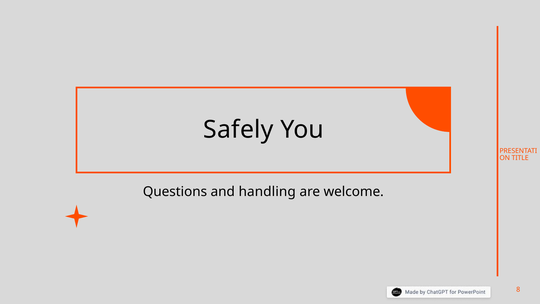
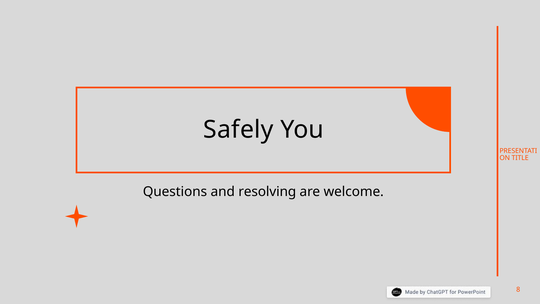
handling: handling -> resolving (267, 191)
